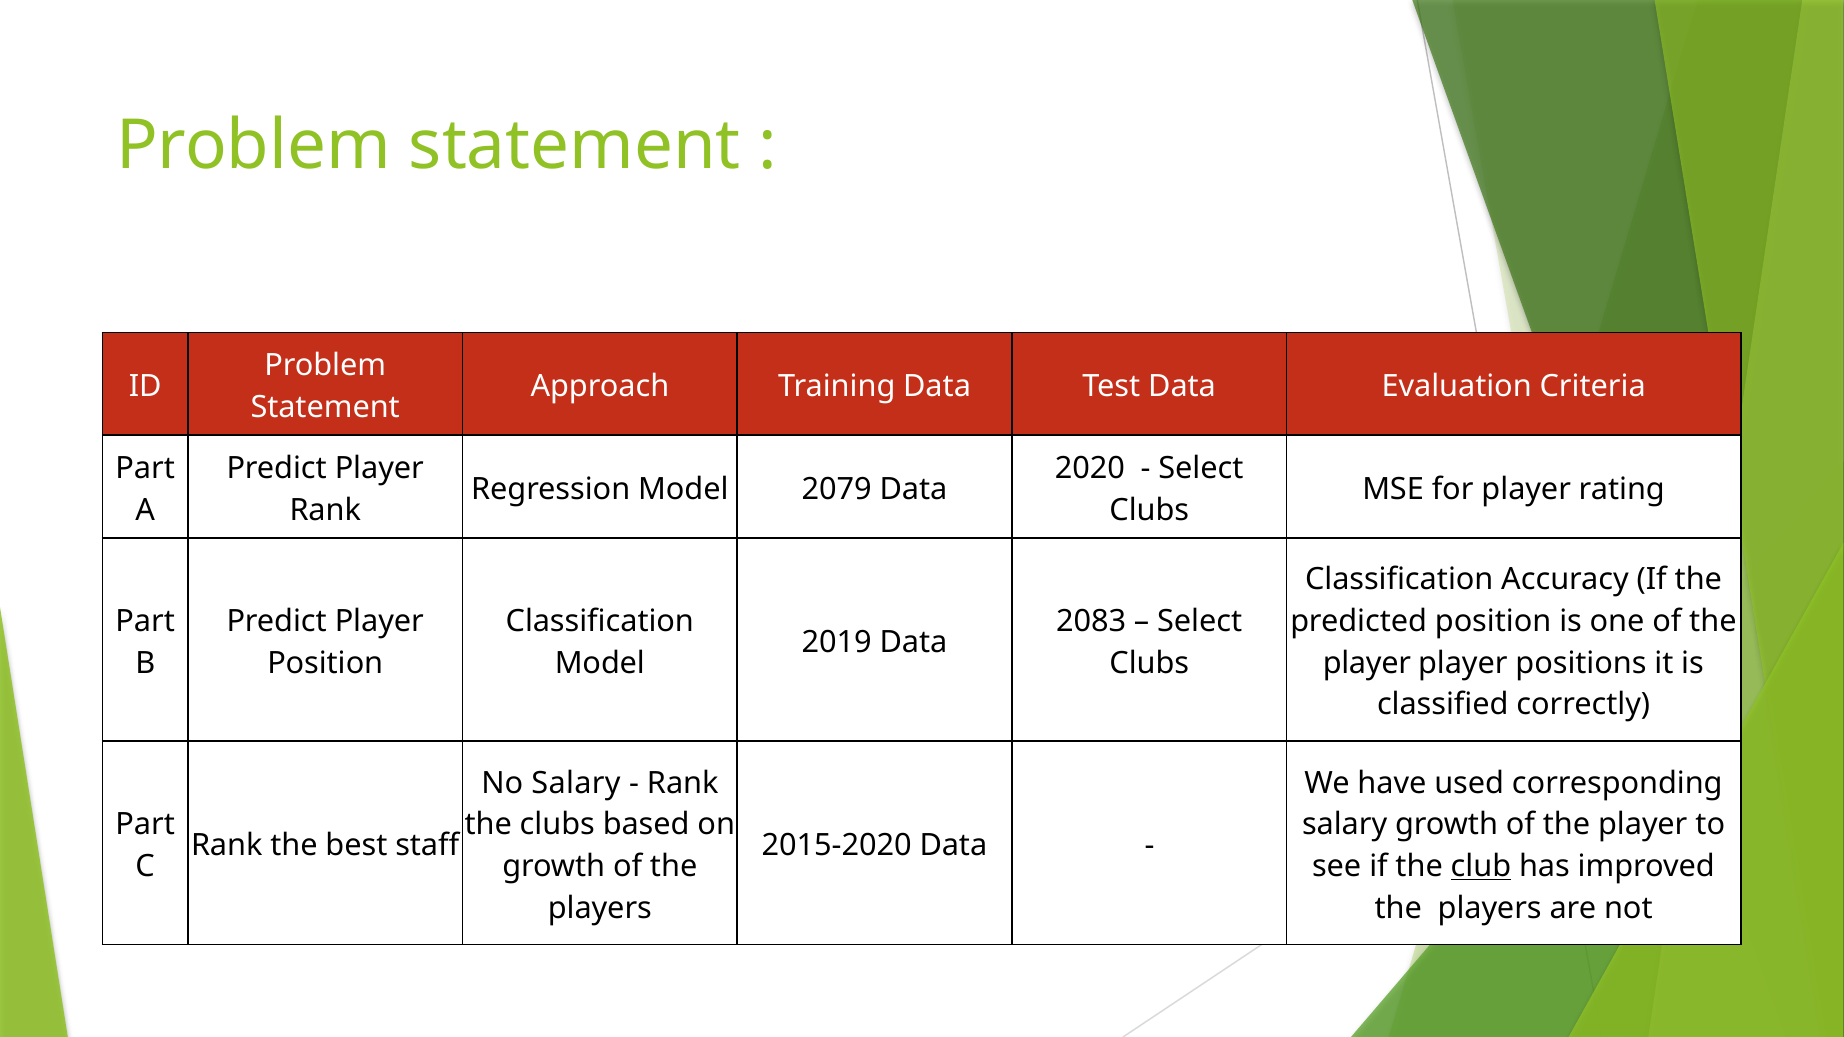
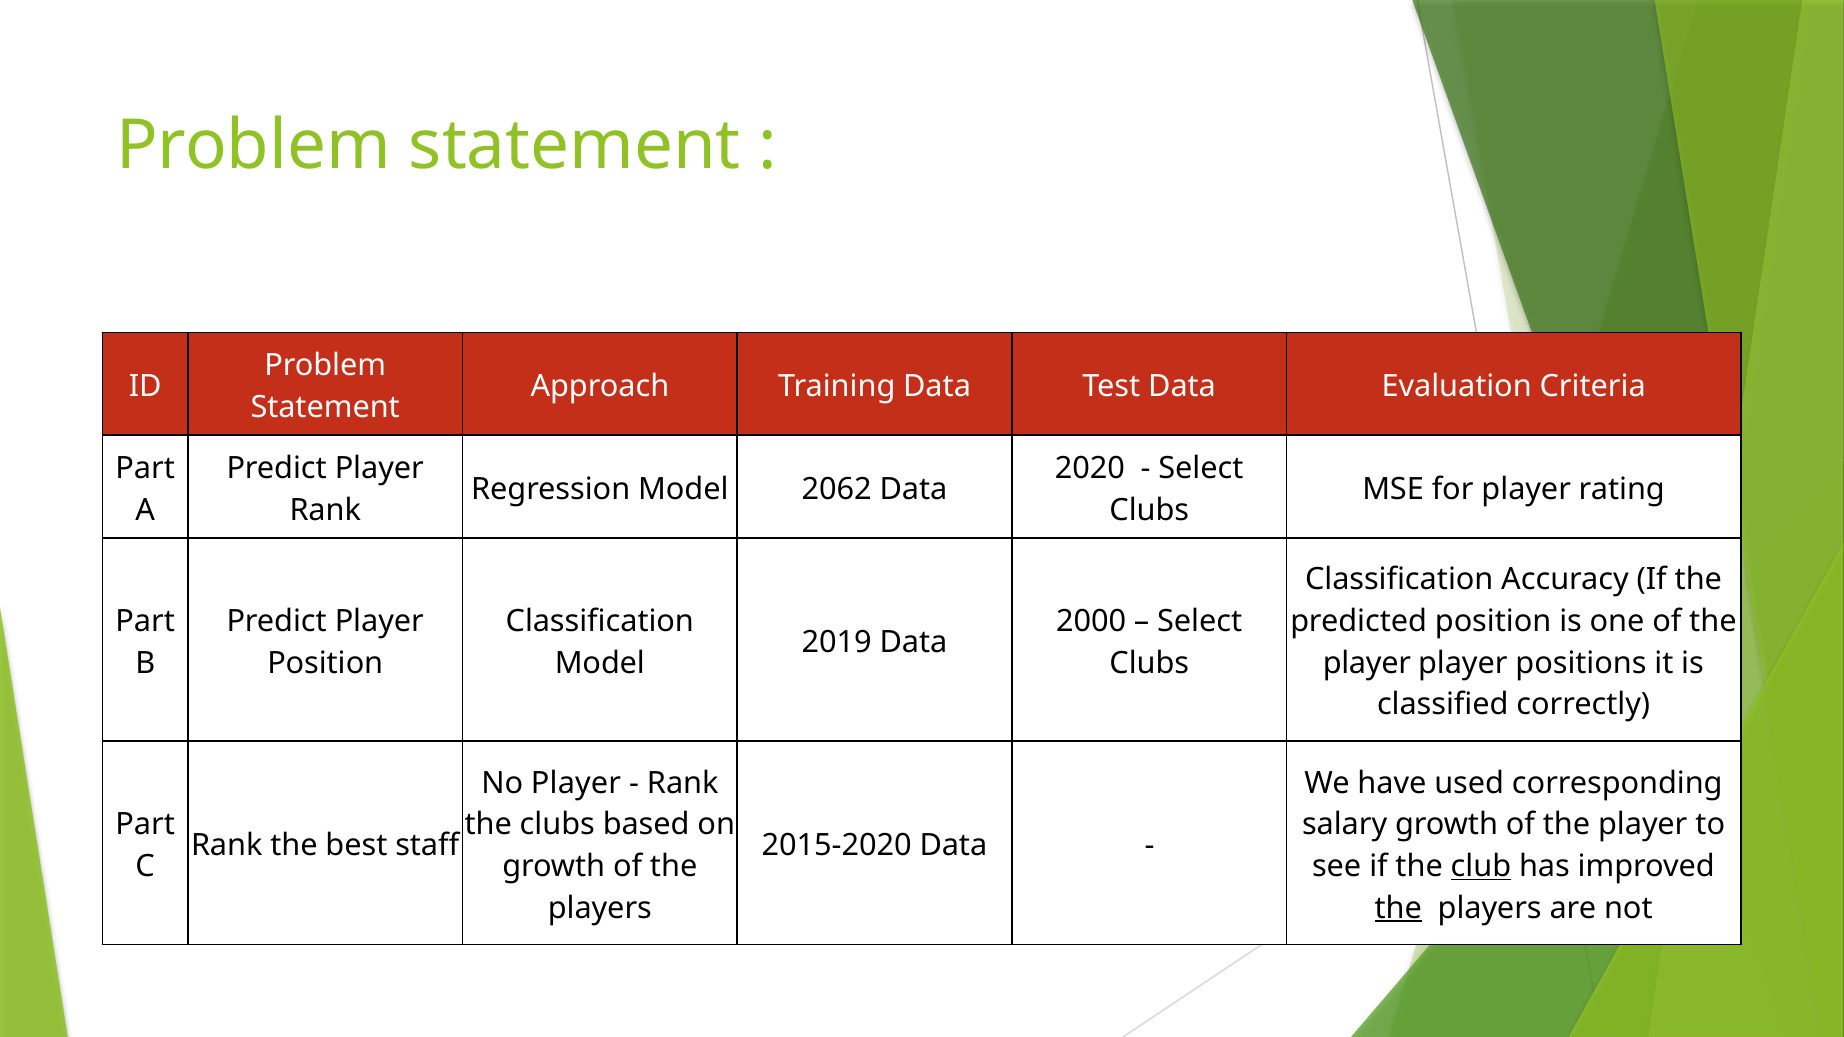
2079: 2079 -> 2062 (837, 489)
2083: 2083 -> 2000 (1091, 621)
No Salary: Salary -> Player (576, 783)
the underline: none -> present (1398, 908)
